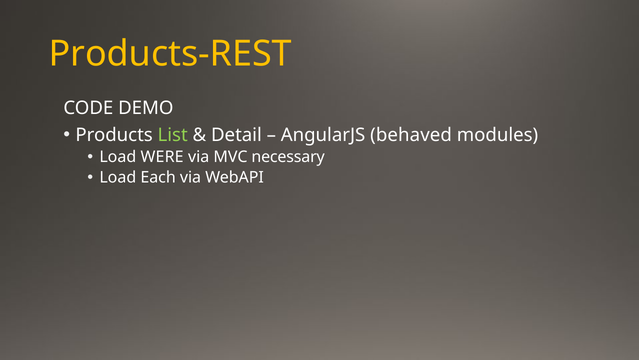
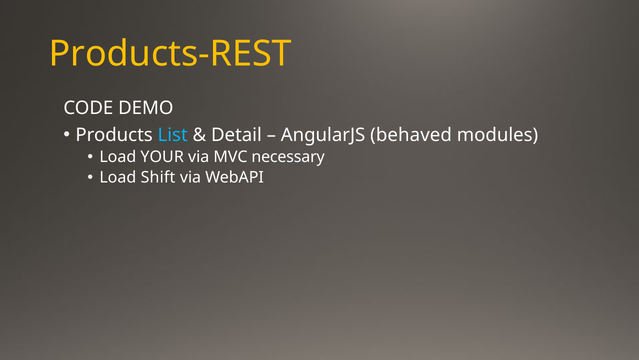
List colour: light green -> light blue (173, 135)
WERE: WERE -> YOUR (162, 157)
Each: Each -> Shift (158, 177)
